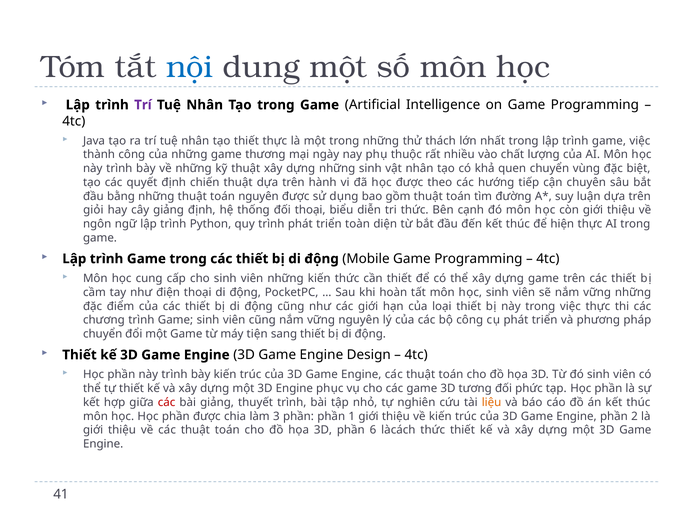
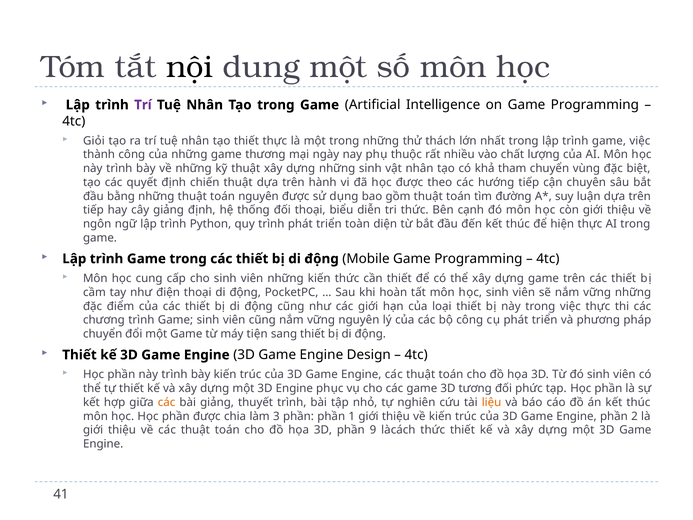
nội colour: blue -> black (190, 67)
Java: Java -> Giỏi (94, 141)
quen: quen -> tham (512, 168)
giỏi: giỏi -> tiếp (93, 210)
các colour: red -> orange (167, 402)
6: 6 -> 9 (373, 430)
